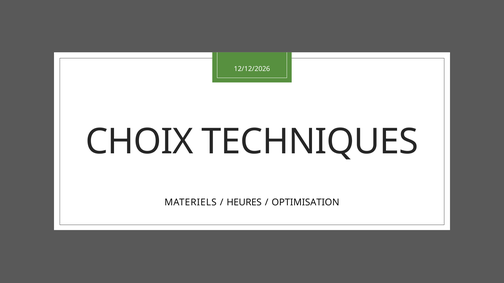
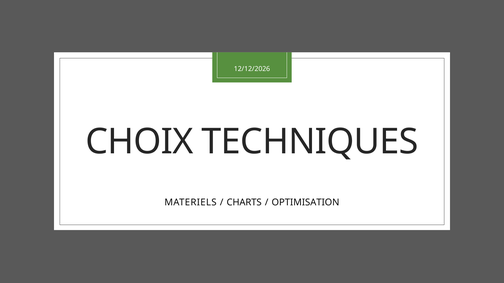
HEURES: HEURES -> CHARTS (244, 203)
